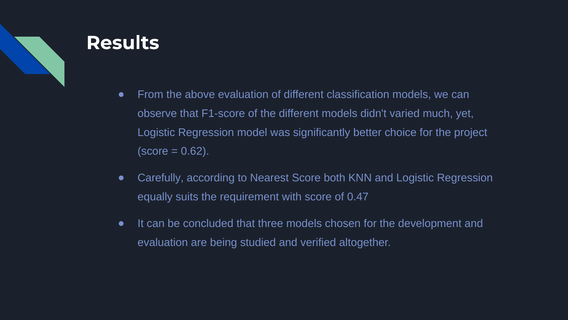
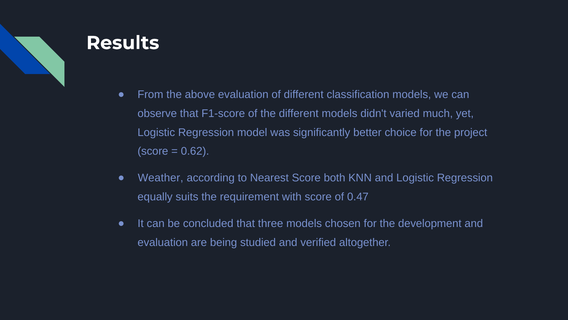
Carefully: Carefully -> Weather (161, 178)
